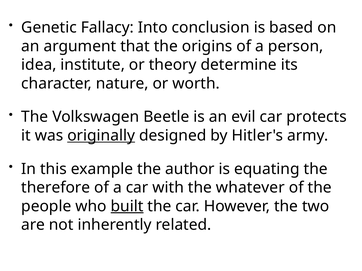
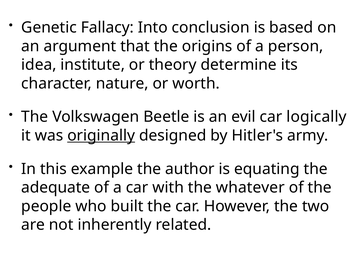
protects: protects -> logically (317, 117)
therefore: therefore -> adequate (56, 188)
built underline: present -> none (127, 207)
